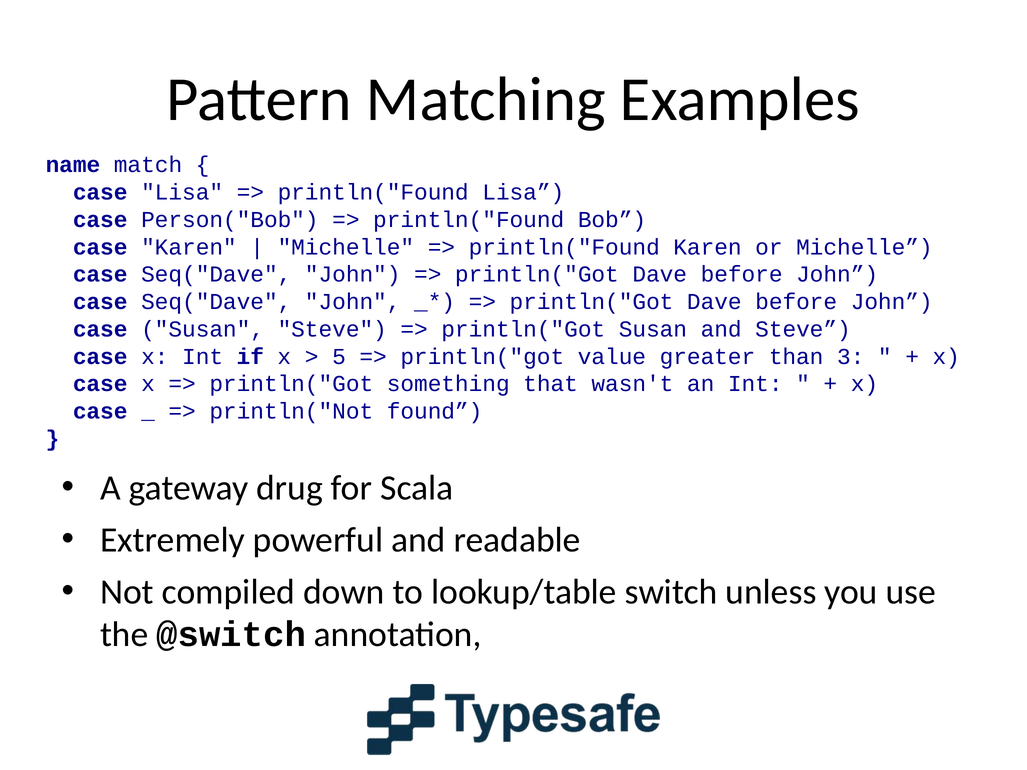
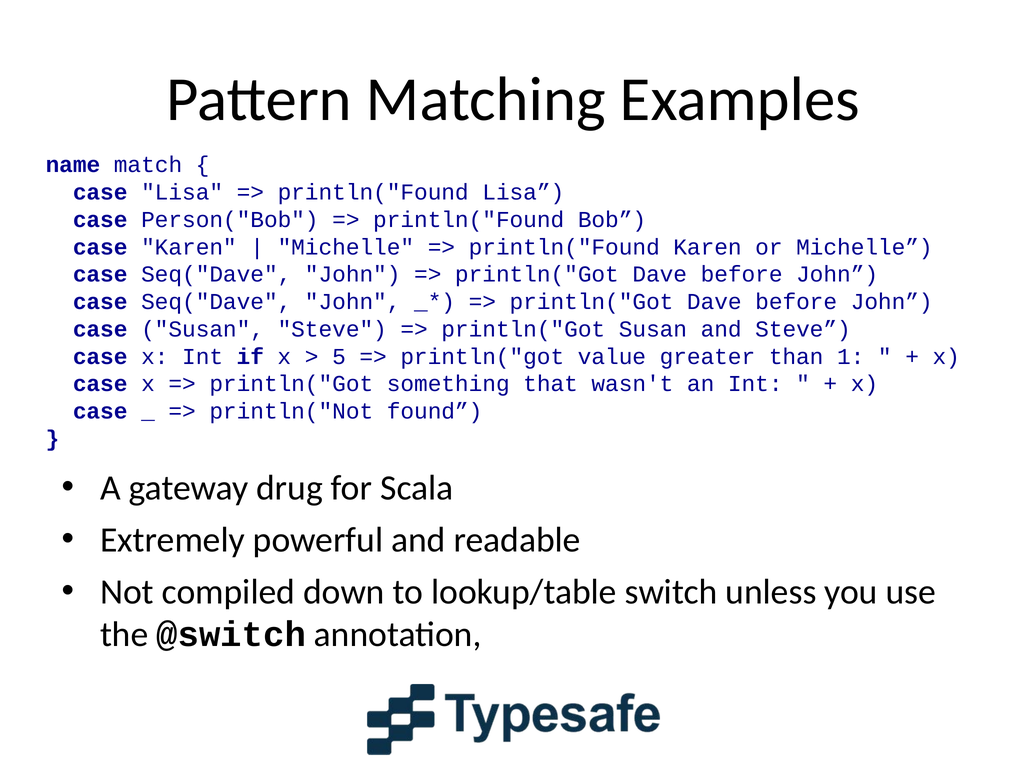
3: 3 -> 1 (851, 357)
